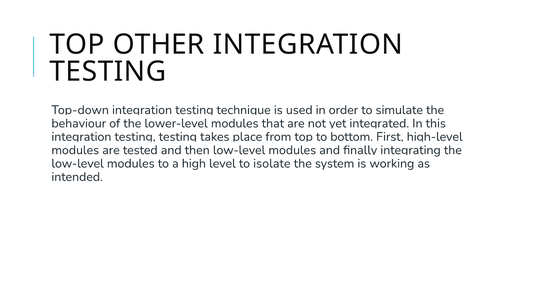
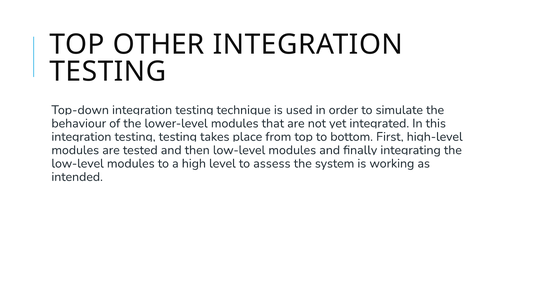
isolate: isolate -> assess (272, 163)
